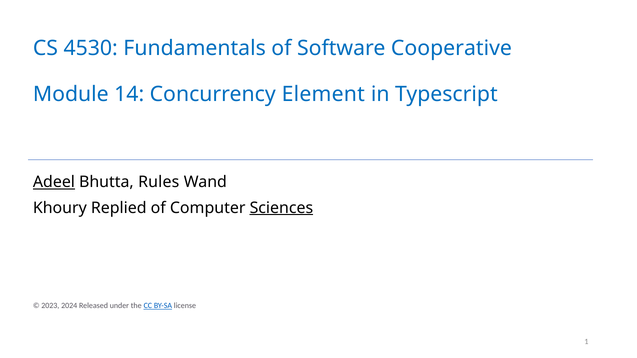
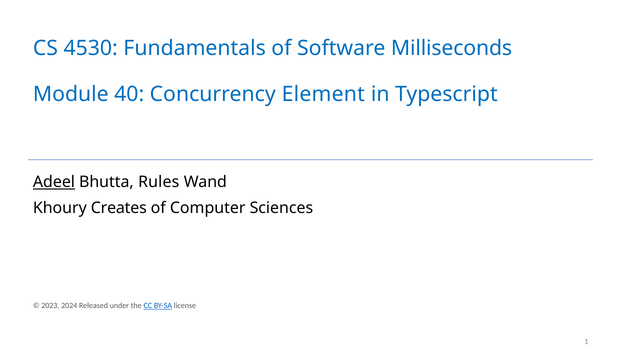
Cooperative: Cooperative -> Milliseconds (452, 48)
14: 14 -> 40 (129, 94)
Replied: Replied -> Creates (119, 208)
Sciences underline: present -> none (281, 208)
